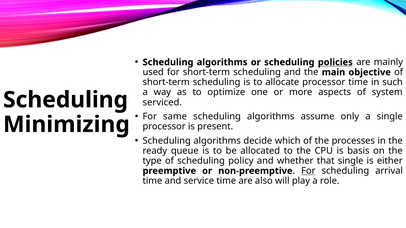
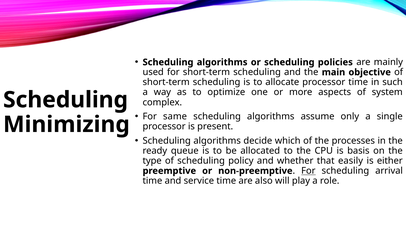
policies underline: present -> none (335, 62)
serviced: serviced -> complex (162, 102)
that single: single -> easily (351, 161)
